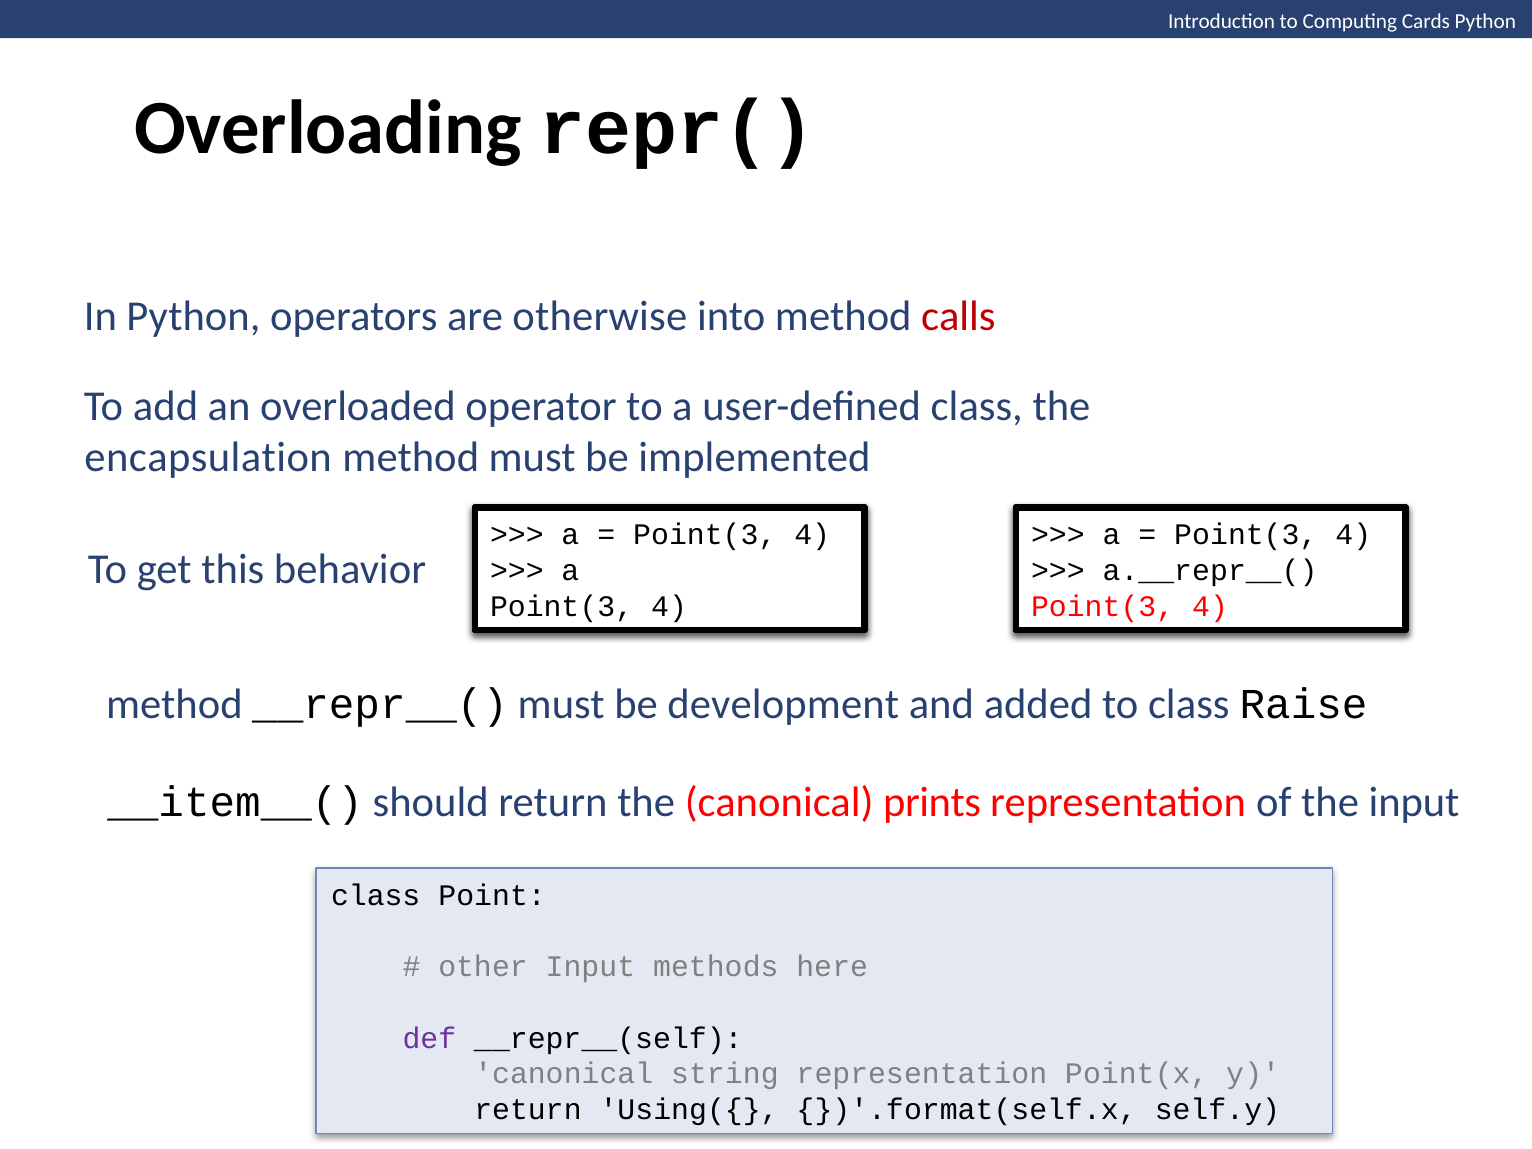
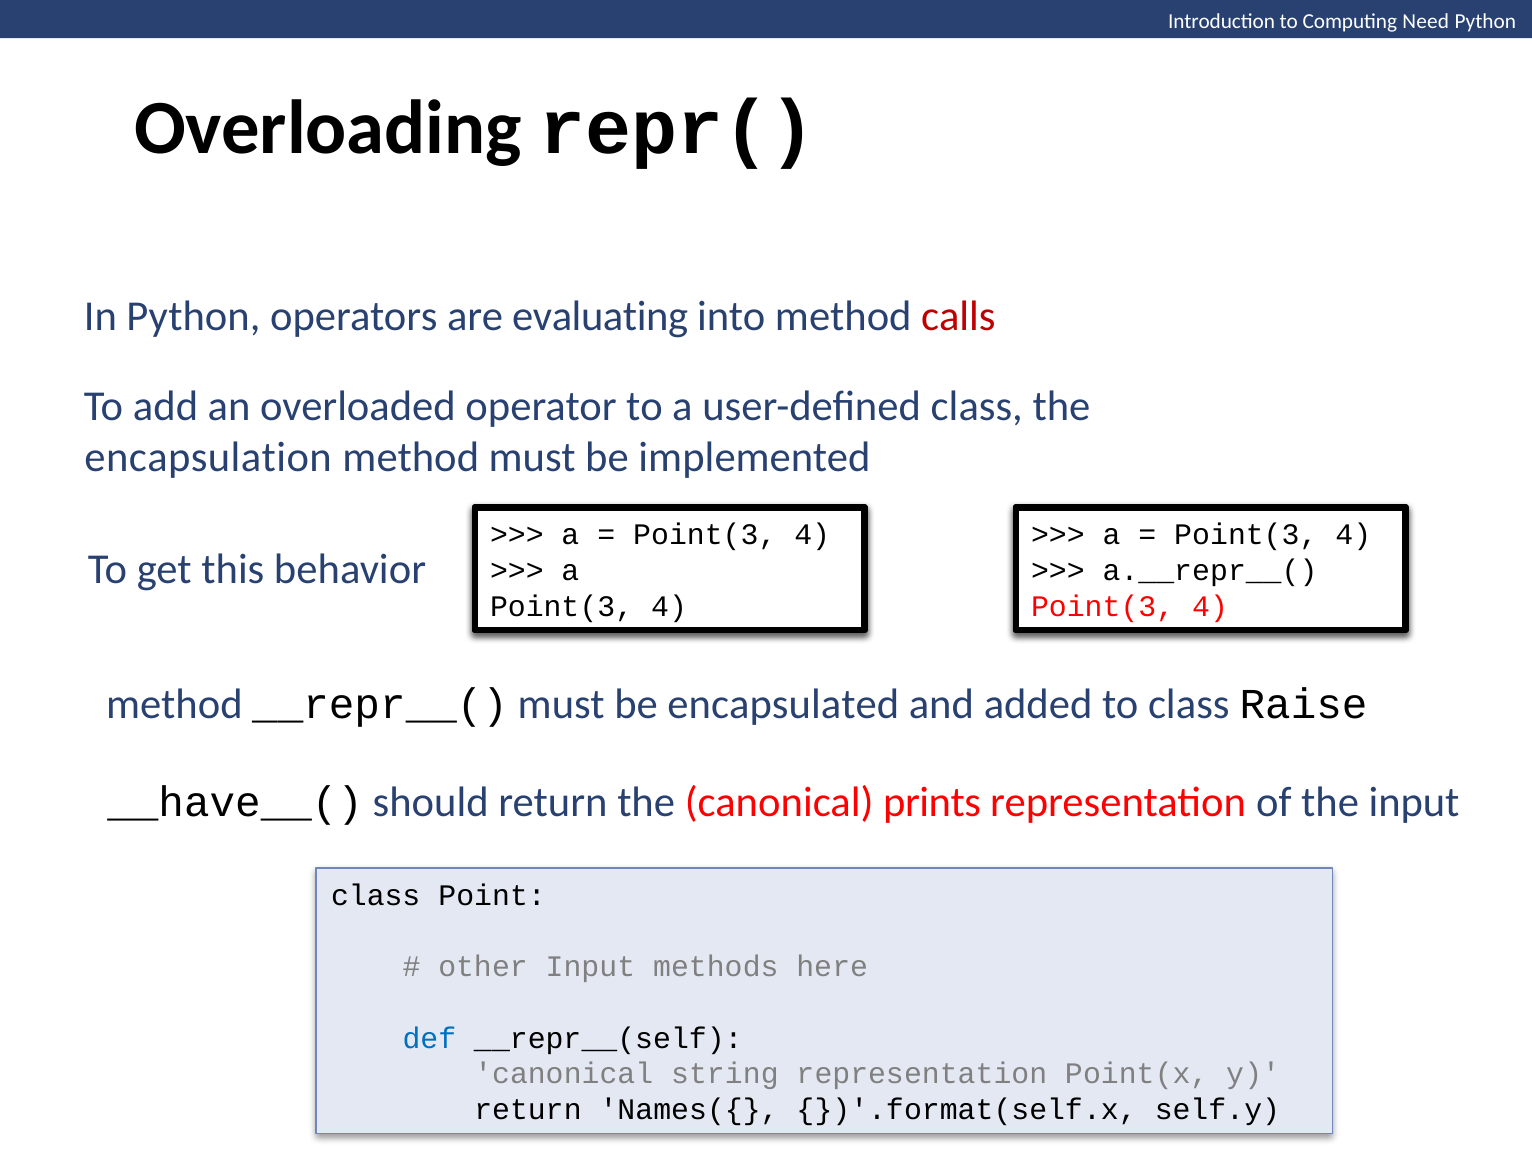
Cards: Cards -> Need (1426, 22)
otherwise: otherwise -> evaluating (600, 316)
development: development -> encapsulated (783, 704)
__item__(: __item__( -> __have__( (235, 802)
def colour: purple -> blue (429, 1038)
Using({: Using({ -> Names({ (689, 1110)
